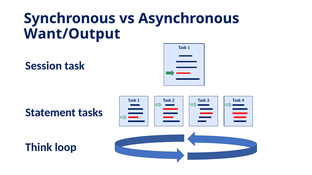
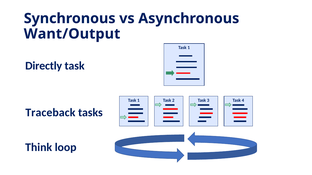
Session: Session -> Directly (44, 66)
Statement: Statement -> Traceback (50, 113)
